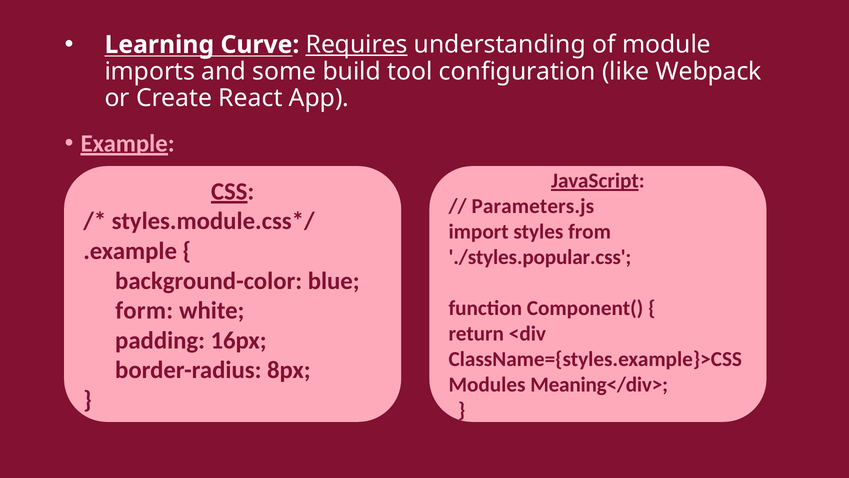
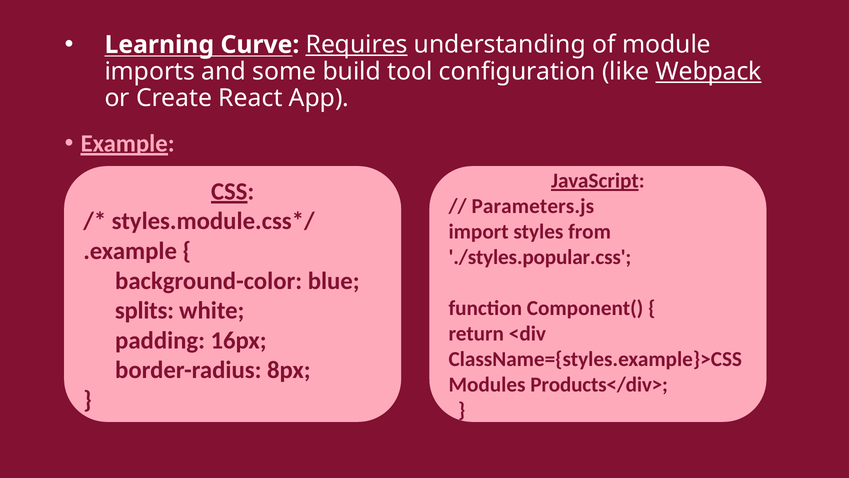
Webpack underline: none -> present (709, 71)
form: form -> splits (144, 310)
Meaning</div>: Meaning</div> -> Products</div> (599, 384)
